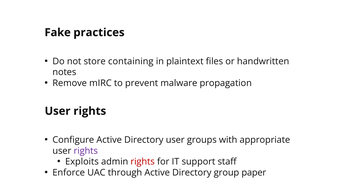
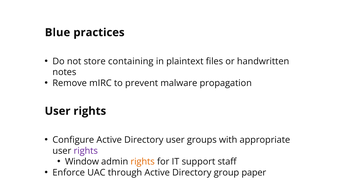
Fake: Fake -> Blue (58, 33)
Exploits: Exploits -> Window (82, 162)
rights colour: red -> orange (143, 162)
